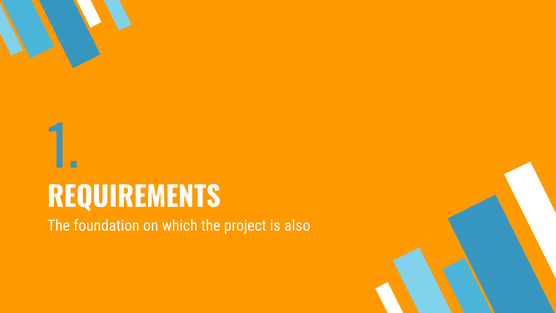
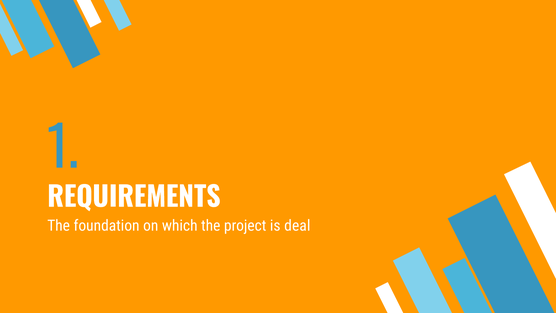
also: also -> deal (297, 226)
